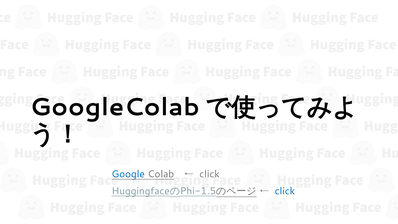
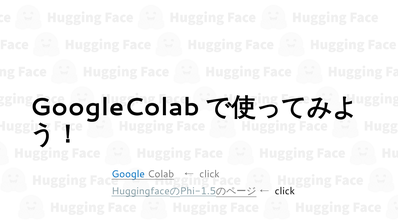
click colour: blue -> black (285, 191)
